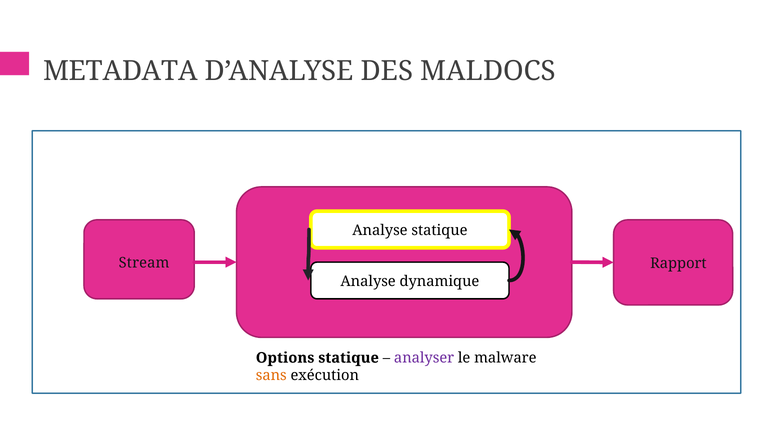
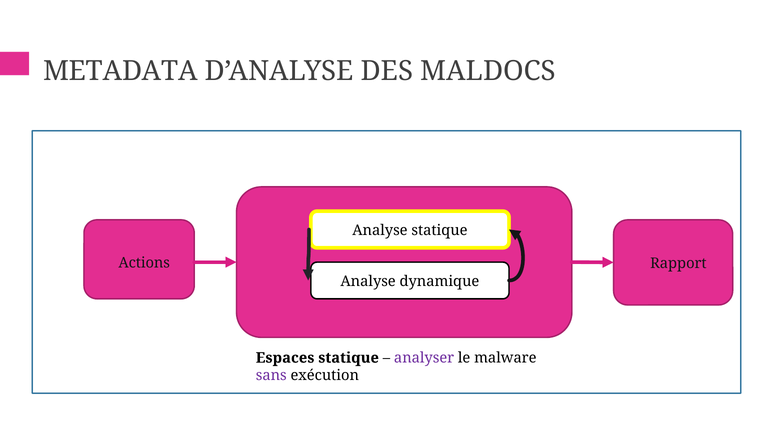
Stream: Stream -> Actions (144, 263)
Options: Options -> Espaces (285, 357)
sans colour: orange -> purple (271, 375)
